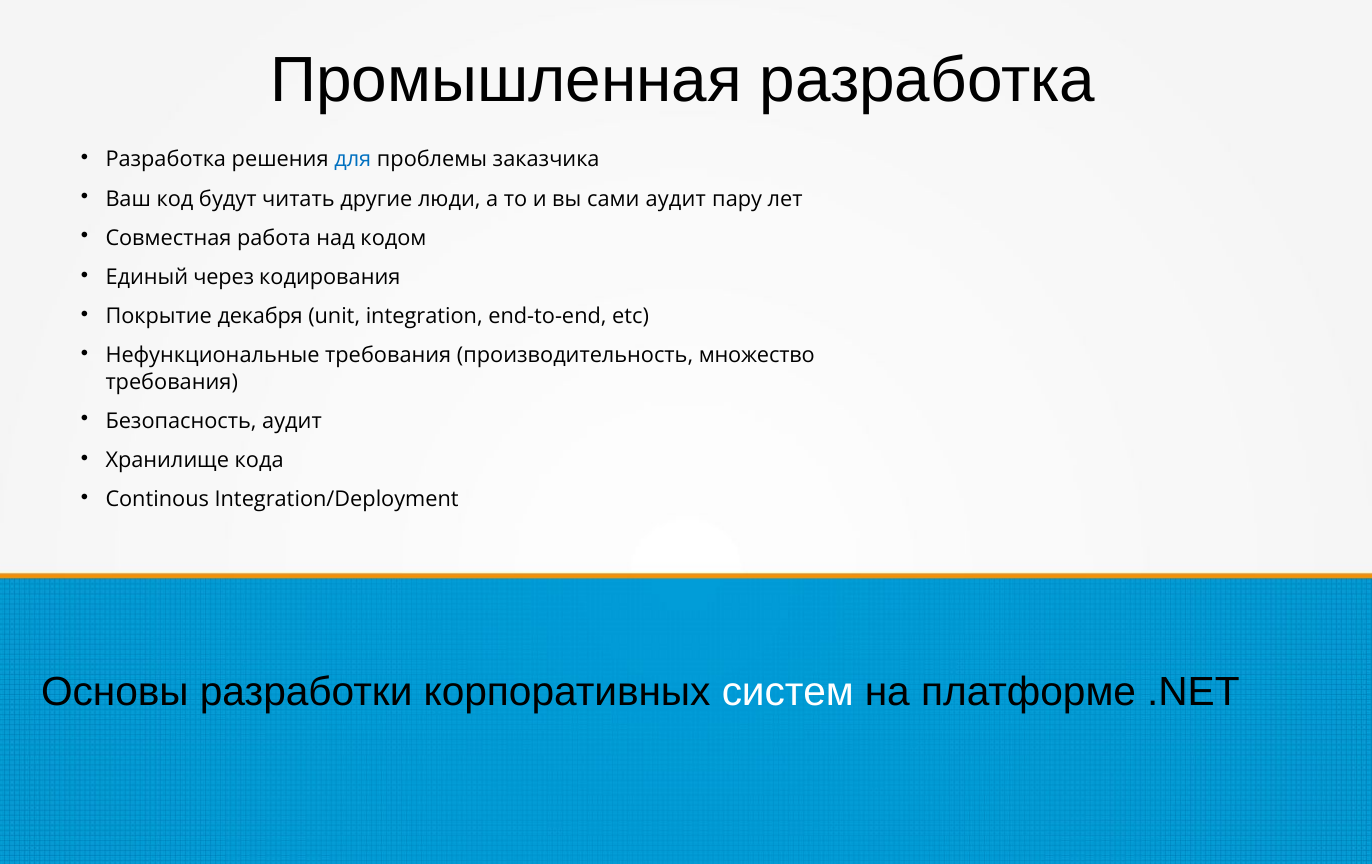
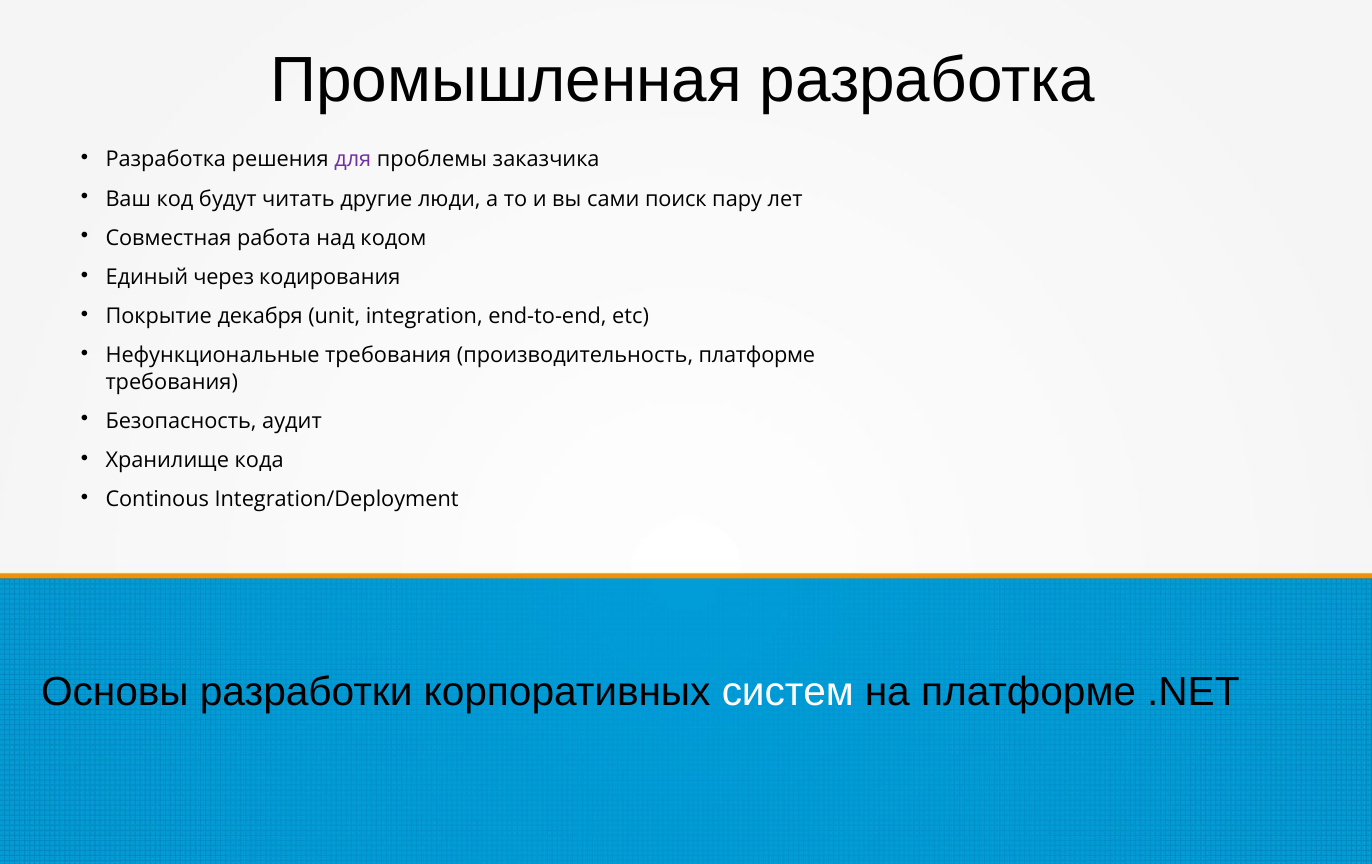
для colour: blue -> purple (353, 160)
сами аудит: аудит -> поиск (676, 199)
производительность множество: множество -> платформе (757, 356)
